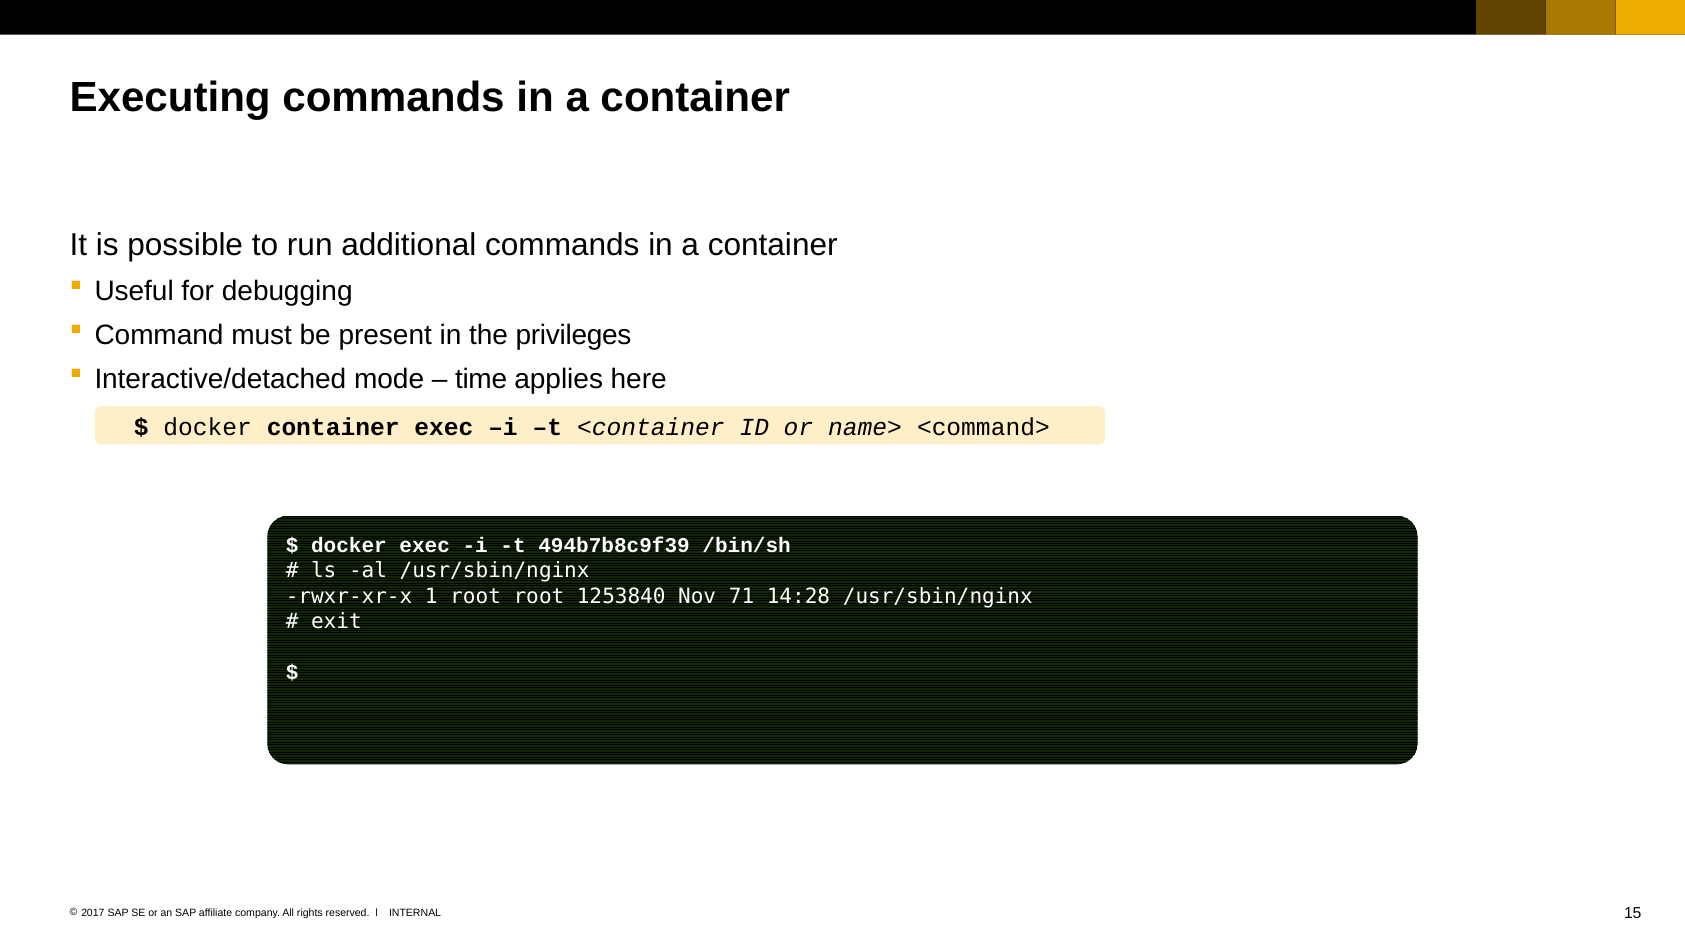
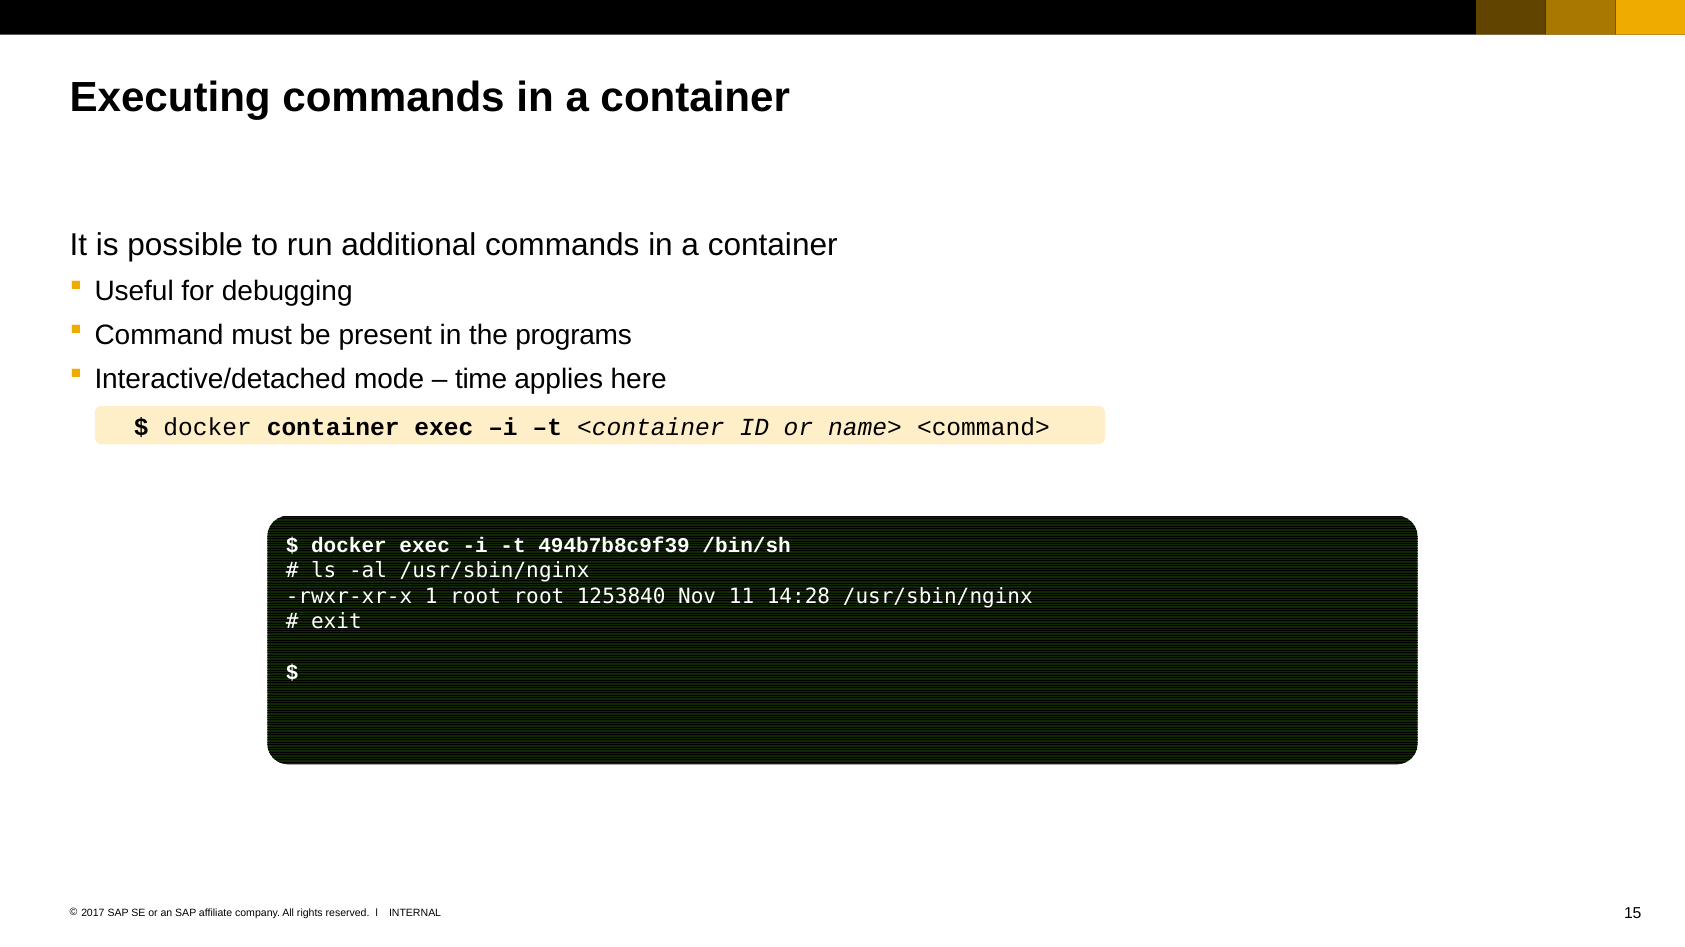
privileges: privileges -> programs (574, 335)
71: 71 -> 11 (742, 597)
